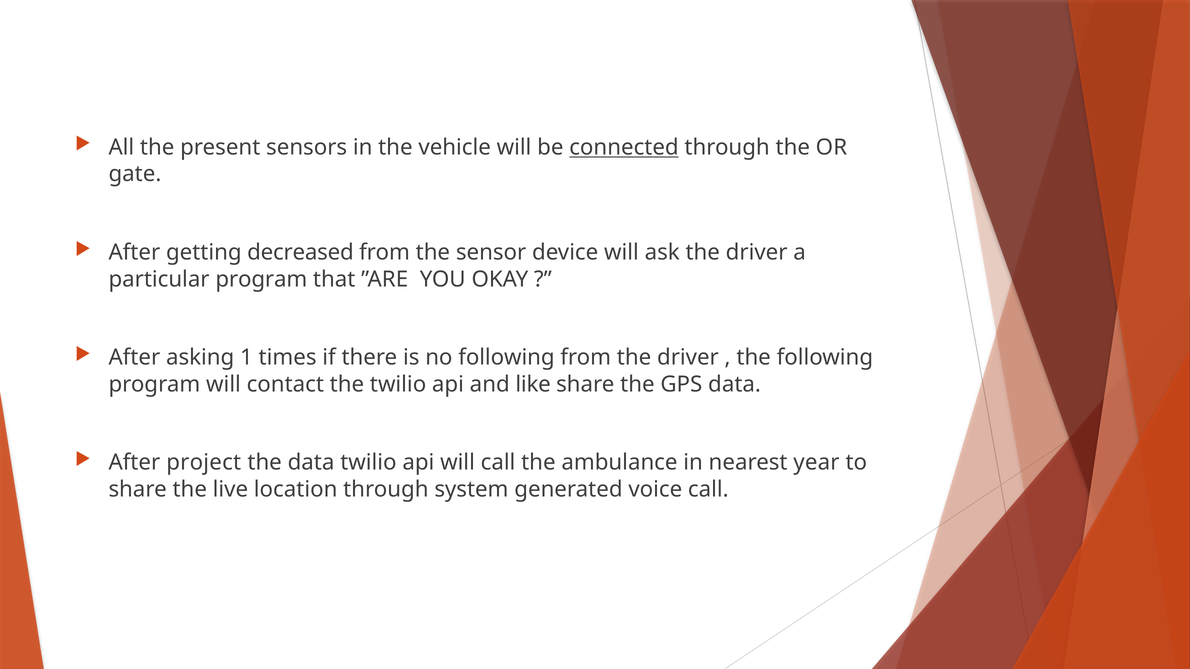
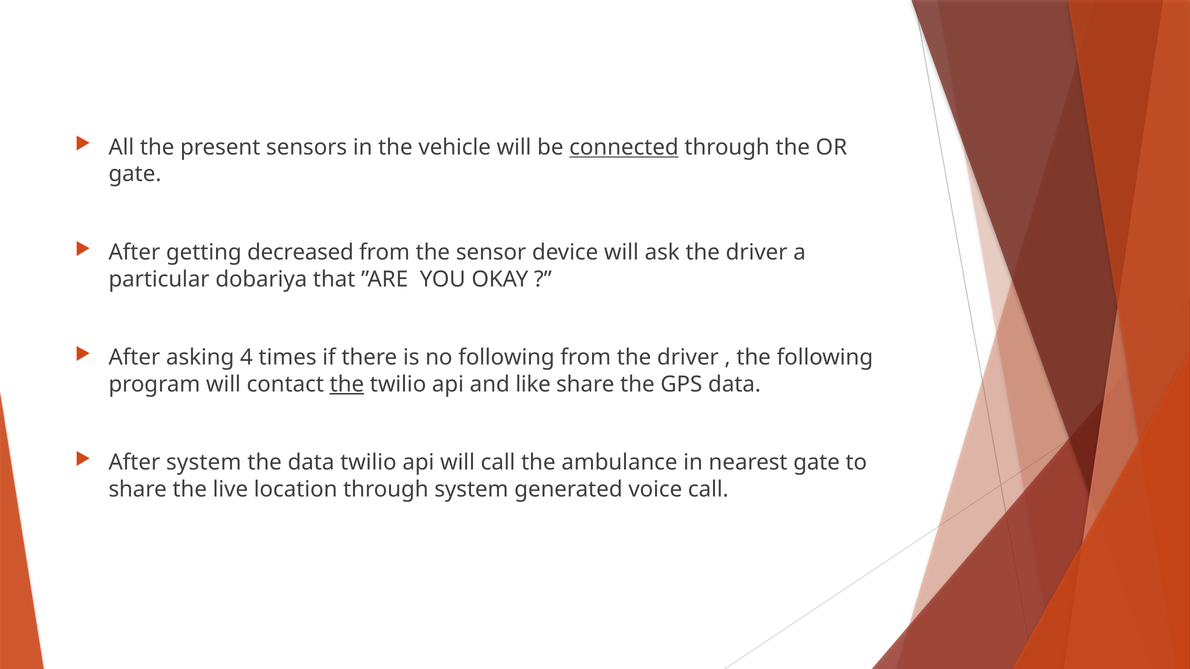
particular program: program -> dobariya (261, 279)
1: 1 -> 4 (246, 358)
the underline: none -> present (347, 384)
After project: project -> system (204, 463)
nearest year: year -> gate (817, 463)
